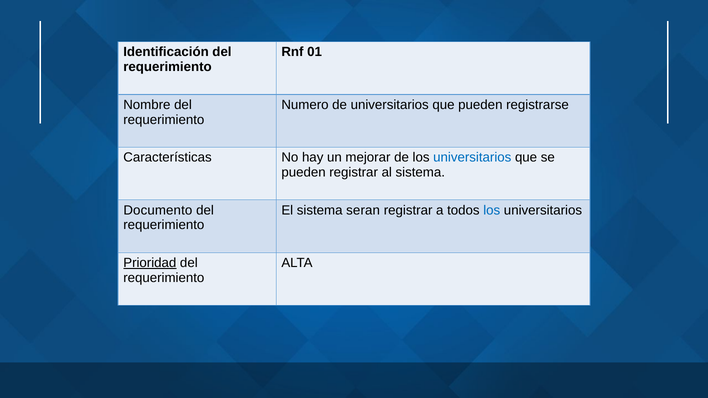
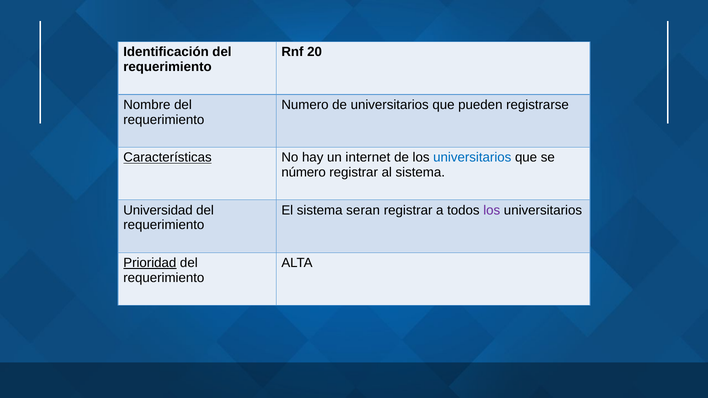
01: 01 -> 20 (315, 52)
Características underline: none -> present (168, 158)
mejorar: mejorar -> internet (368, 158)
pueden: pueden -> número (304, 172)
Documento: Documento -> Universidad (158, 210)
los colour: blue -> purple (492, 210)
